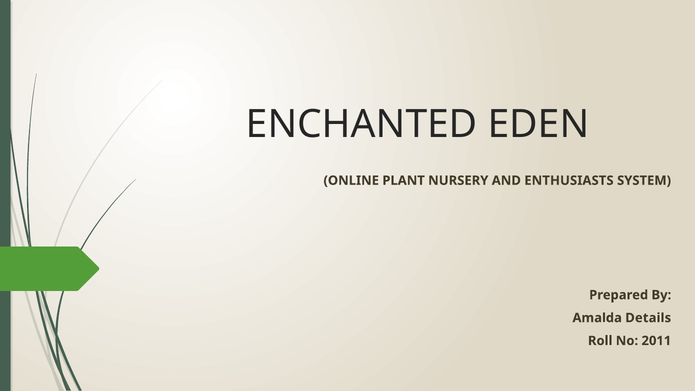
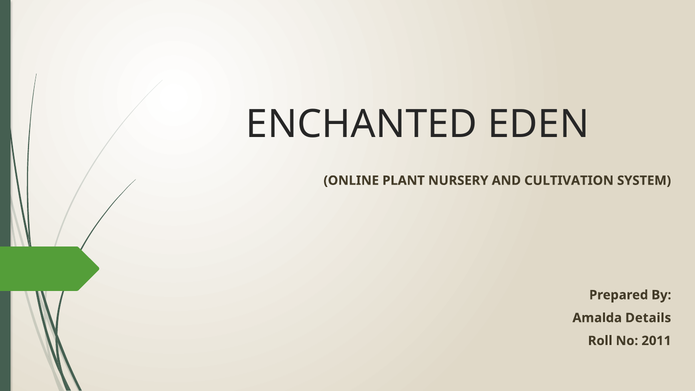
ENTHUSIASTS: ENTHUSIASTS -> CULTIVATION (569, 181)
